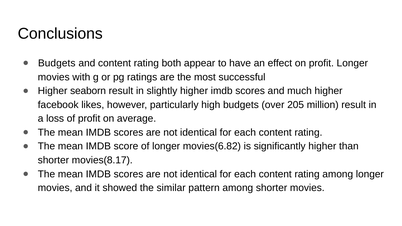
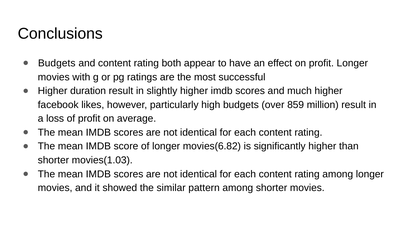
seaborn: seaborn -> duration (88, 91)
205: 205 -> 859 (296, 105)
movies(8.17: movies(8.17 -> movies(1.03 (102, 160)
